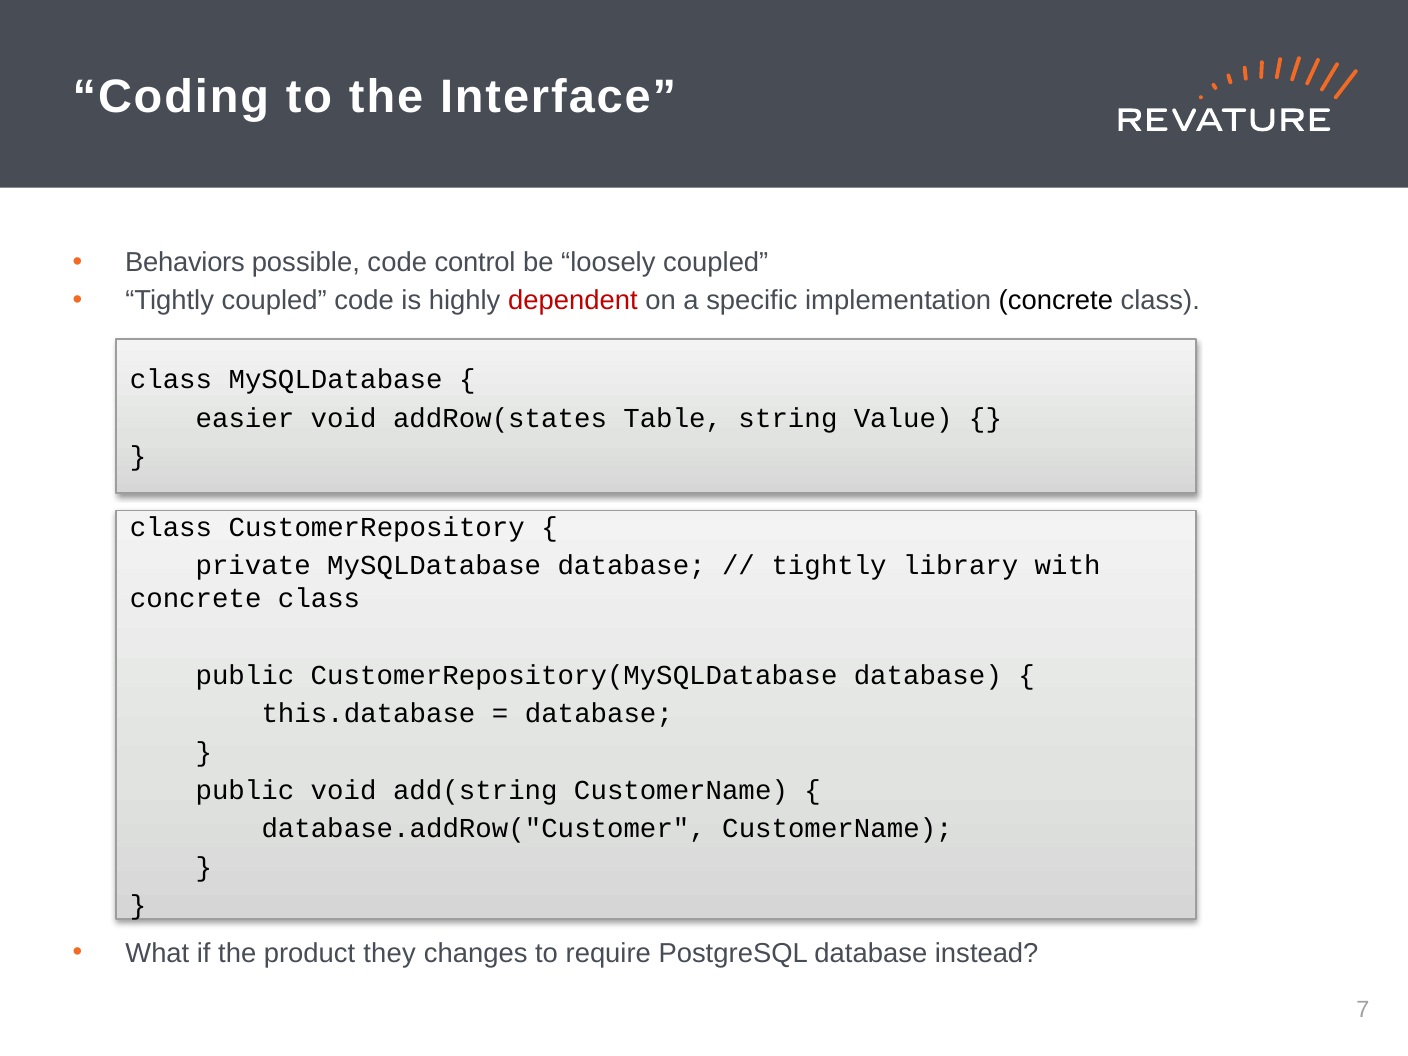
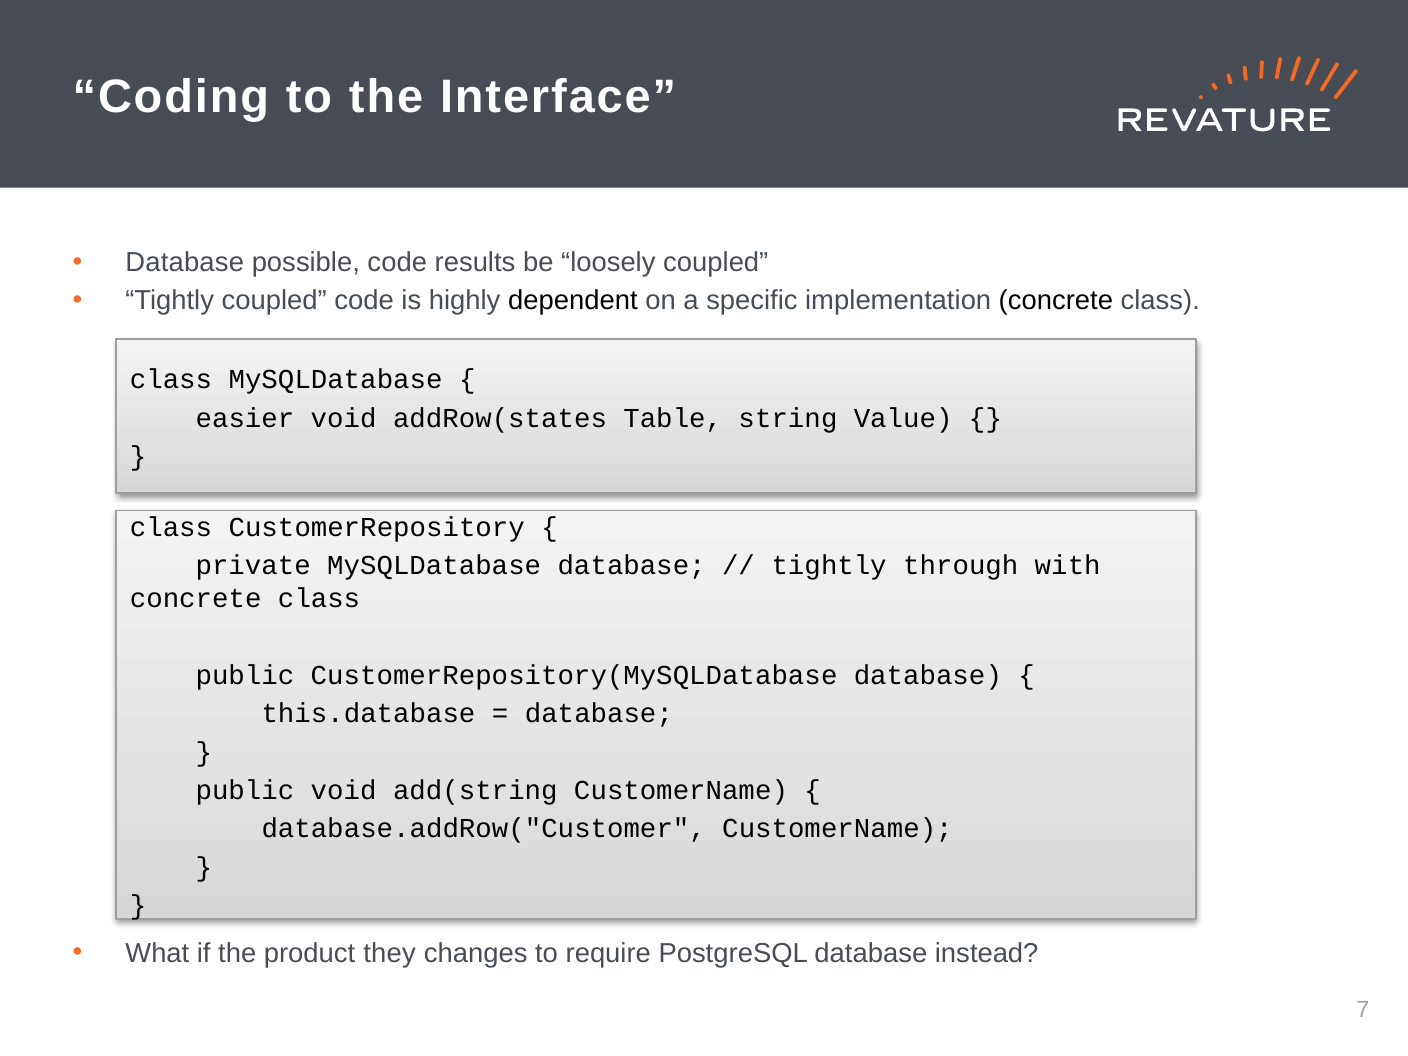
Behaviors: Behaviors -> Database (185, 263)
control: control -> results (475, 263)
dependent colour: red -> black (573, 301)
library: library -> through (961, 566)
